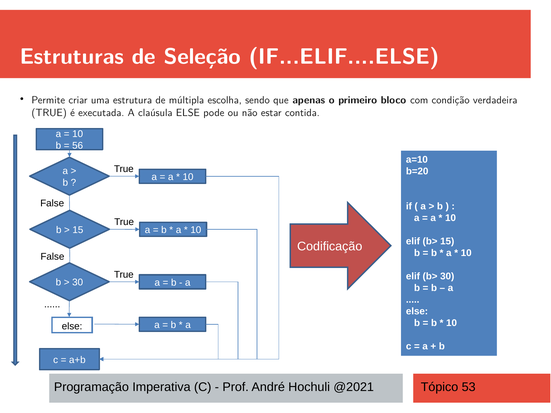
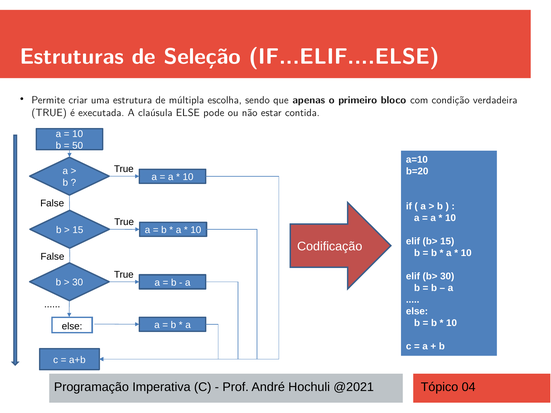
56: 56 -> 50 (78, 146)
53: 53 -> 04 (469, 387)
